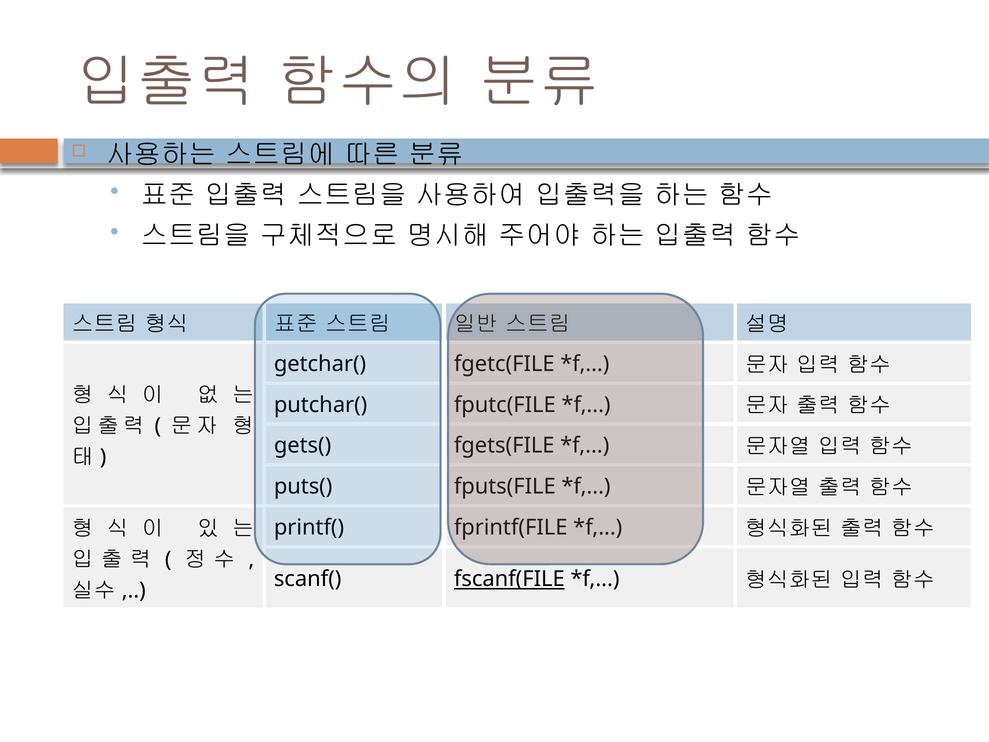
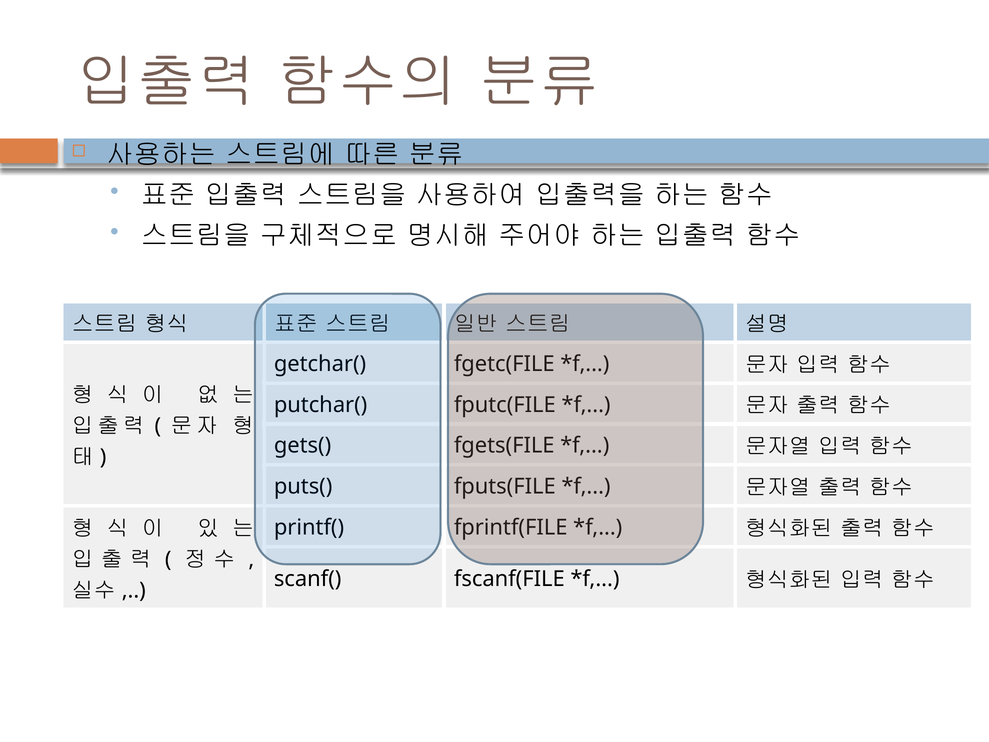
fscanf(FILE underline: present -> none (509, 579)
